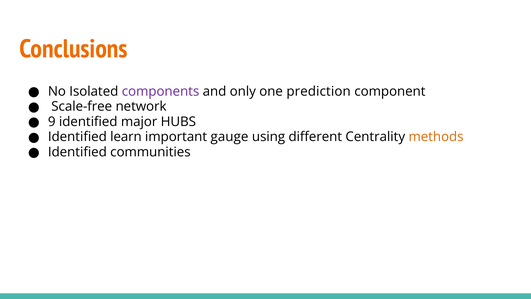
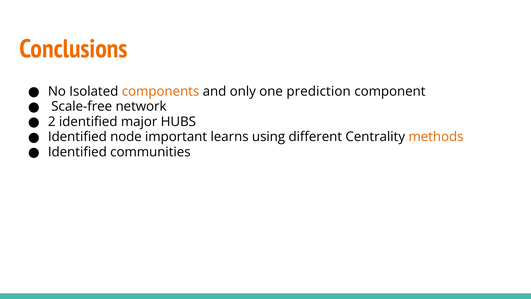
components colour: purple -> orange (161, 91)
9: 9 -> 2 (52, 122)
learn: learn -> node (126, 137)
gauge: gauge -> learns (230, 137)
